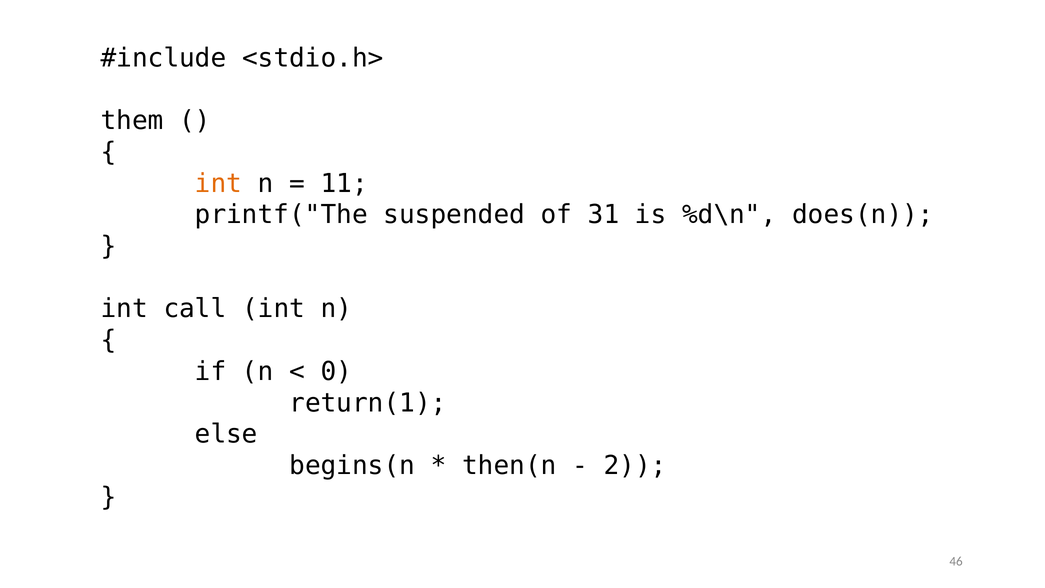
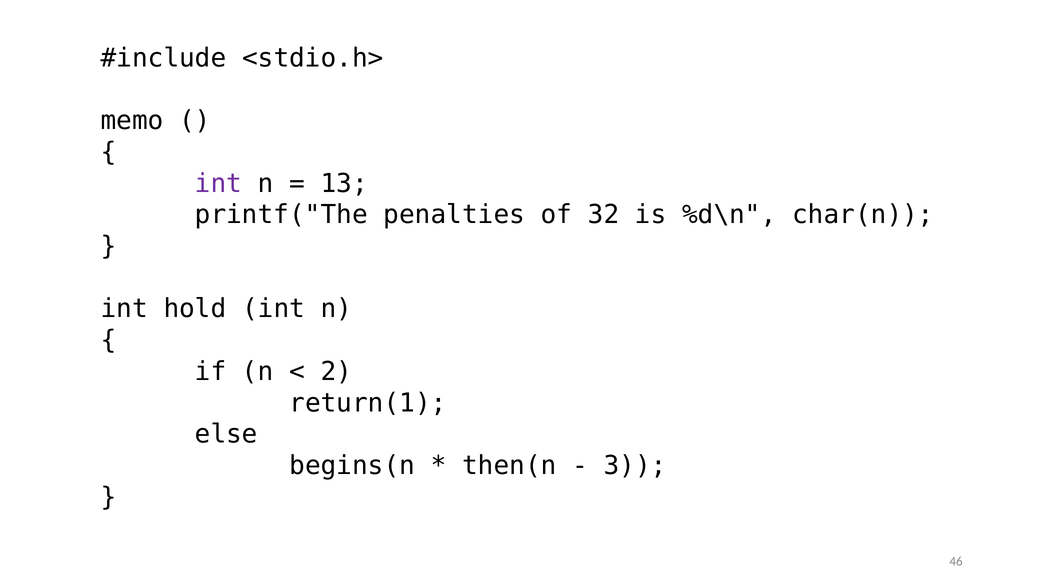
them: them -> memo (132, 121)
int colour: orange -> purple (218, 183)
11: 11 -> 13 (344, 183)
suspended: suspended -> penalties (454, 215)
31: 31 -> 32 (604, 215)
does(n: does(n -> char(n (863, 215)
call: call -> hold (195, 309)
0: 0 -> 2 (336, 371)
2: 2 -> 3 (635, 466)
